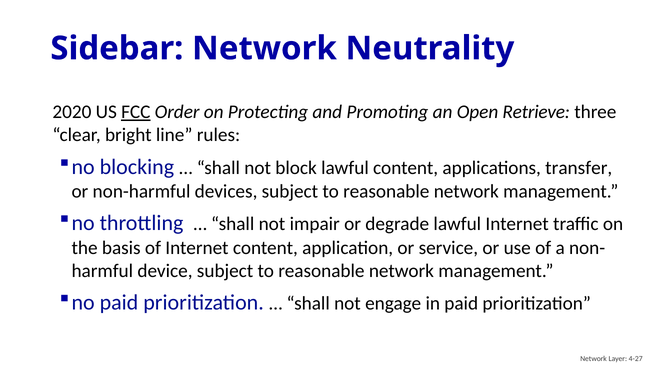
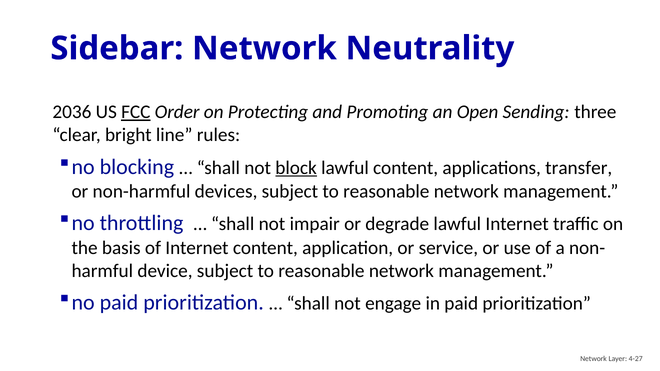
2020: 2020 -> 2036 (72, 112)
Retrieve: Retrieve -> Sending (536, 112)
block underline: none -> present (296, 168)
